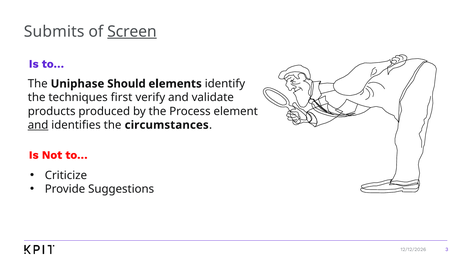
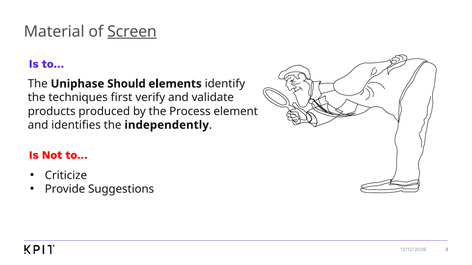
Submits: Submits -> Material (54, 32)
and underline: present -> none (38, 125)
circumstances: circumstances -> independently (167, 125)
